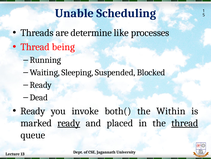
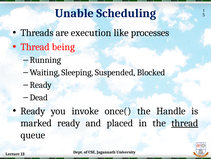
determine: determine -> execution (91, 33)
both(: both( -> once( (118, 111)
Within: Within -> Handle (171, 111)
ready underline: present -> none (69, 122)
